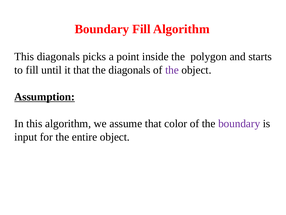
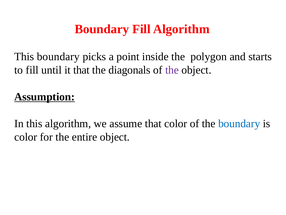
This diagonals: diagonals -> boundary (58, 57)
boundary colour: purple -> blue (239, 123)
input: input -> color (26, 137)
